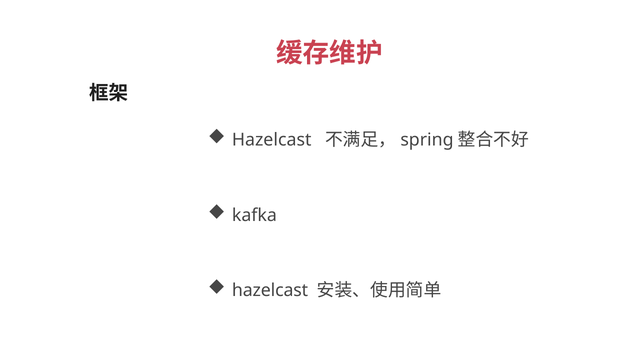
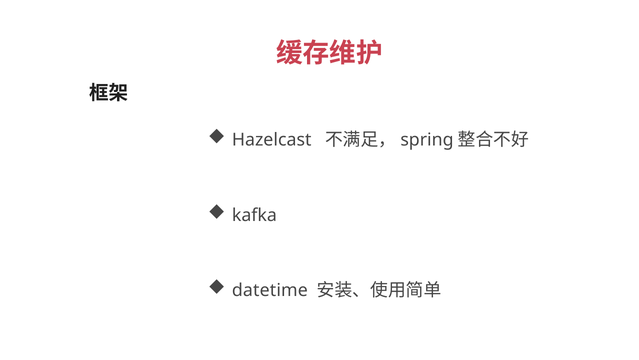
hazelcast: hazelcast -> datetime (270, 290)
